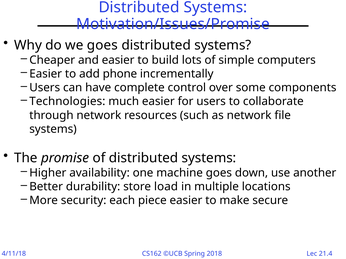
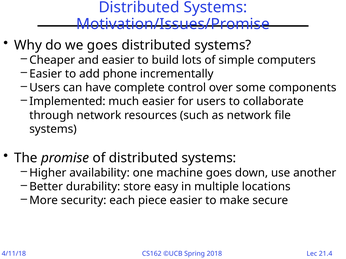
Technologies: Technologies -> Implemented (67, 102)
load: load -> easy (166, 187)
